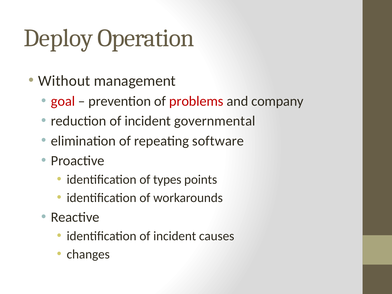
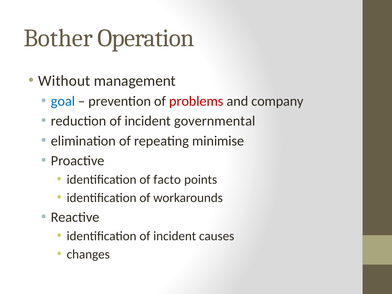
Deploy: Deploy -> Bother (58, 38)
goal colour: red -> blue (63, 101)
software: software -> minimise (218, 141)
types: types -> facto (167, 180)
